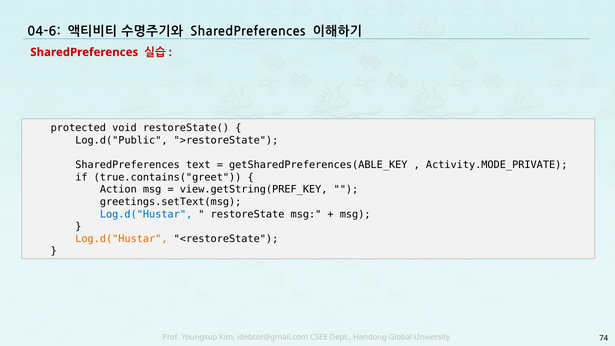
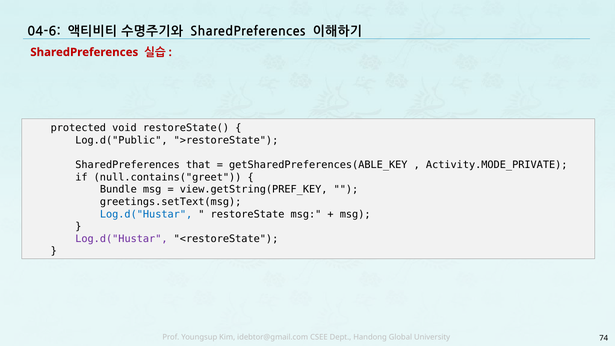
text: text -> that (198, 165)
true.contains("greet: true.contains("greet -> null.contains("greet (168, 177)
Action: Action -> Bundle (118, 190)
Log.d("Hustar colour: orange -> purple (121, 239)
